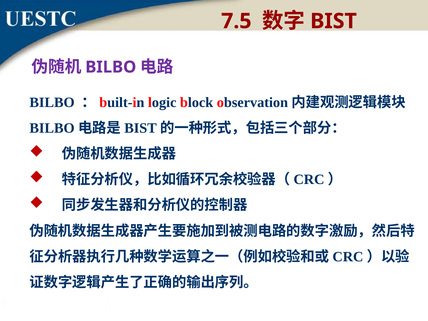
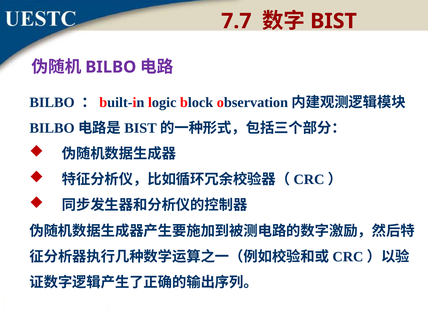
7.5: 7.5 -> 7.7 (236, 21)
